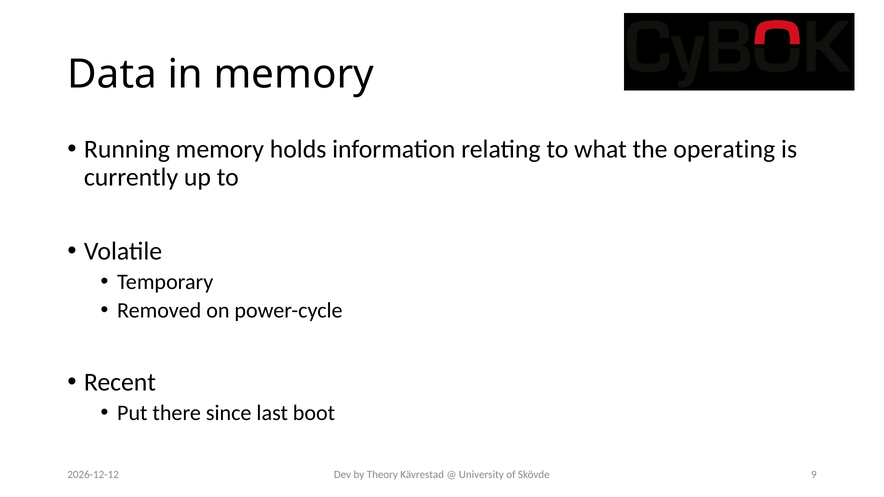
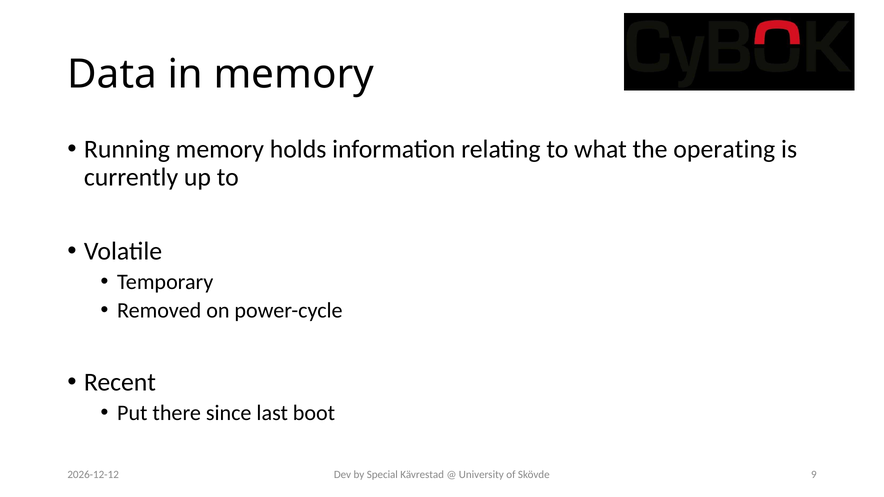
Theory: Theory -> Special (382, 475)
